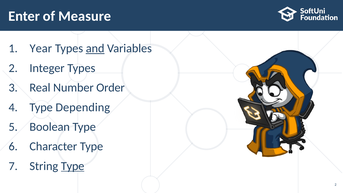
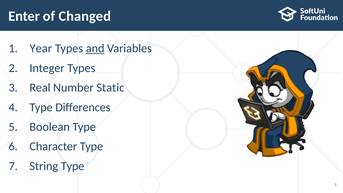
Measure: Measure -> Changed (85, 16)
Order: Order -> Static (110, 88)
Depending: Depending -> Differences (83, 107)
Type underline: present -> none (73, 166)
